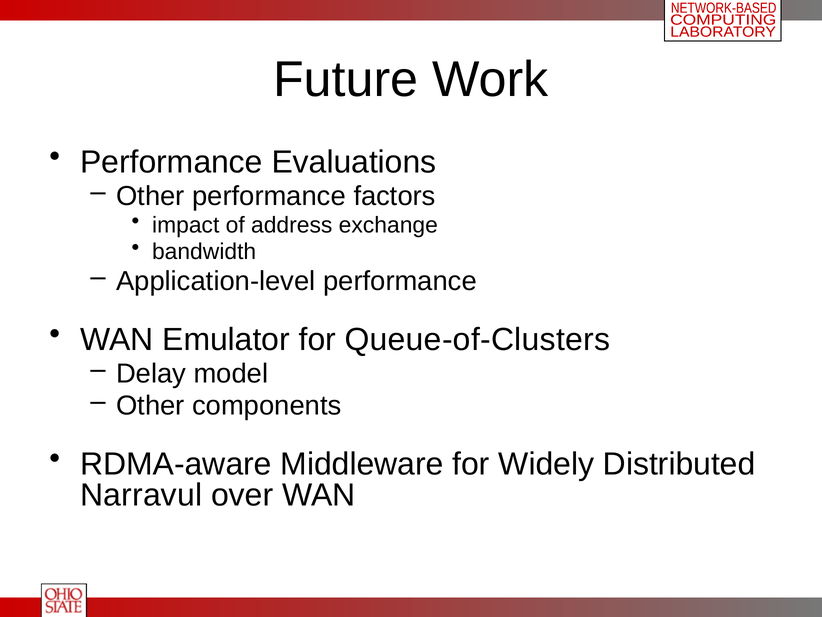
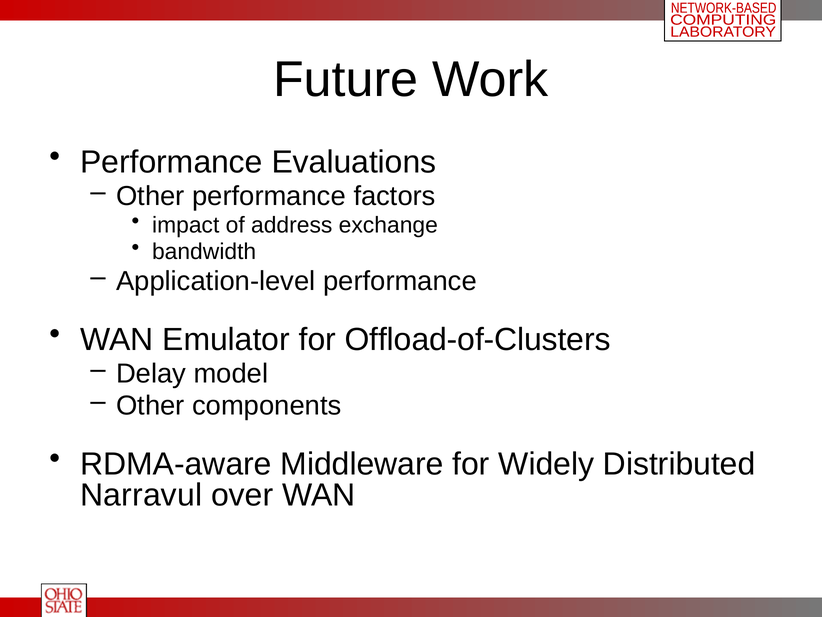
Queue-of-Clusters: Queue-of-Clusters -> Offload-of-Clusters (478, 339)
